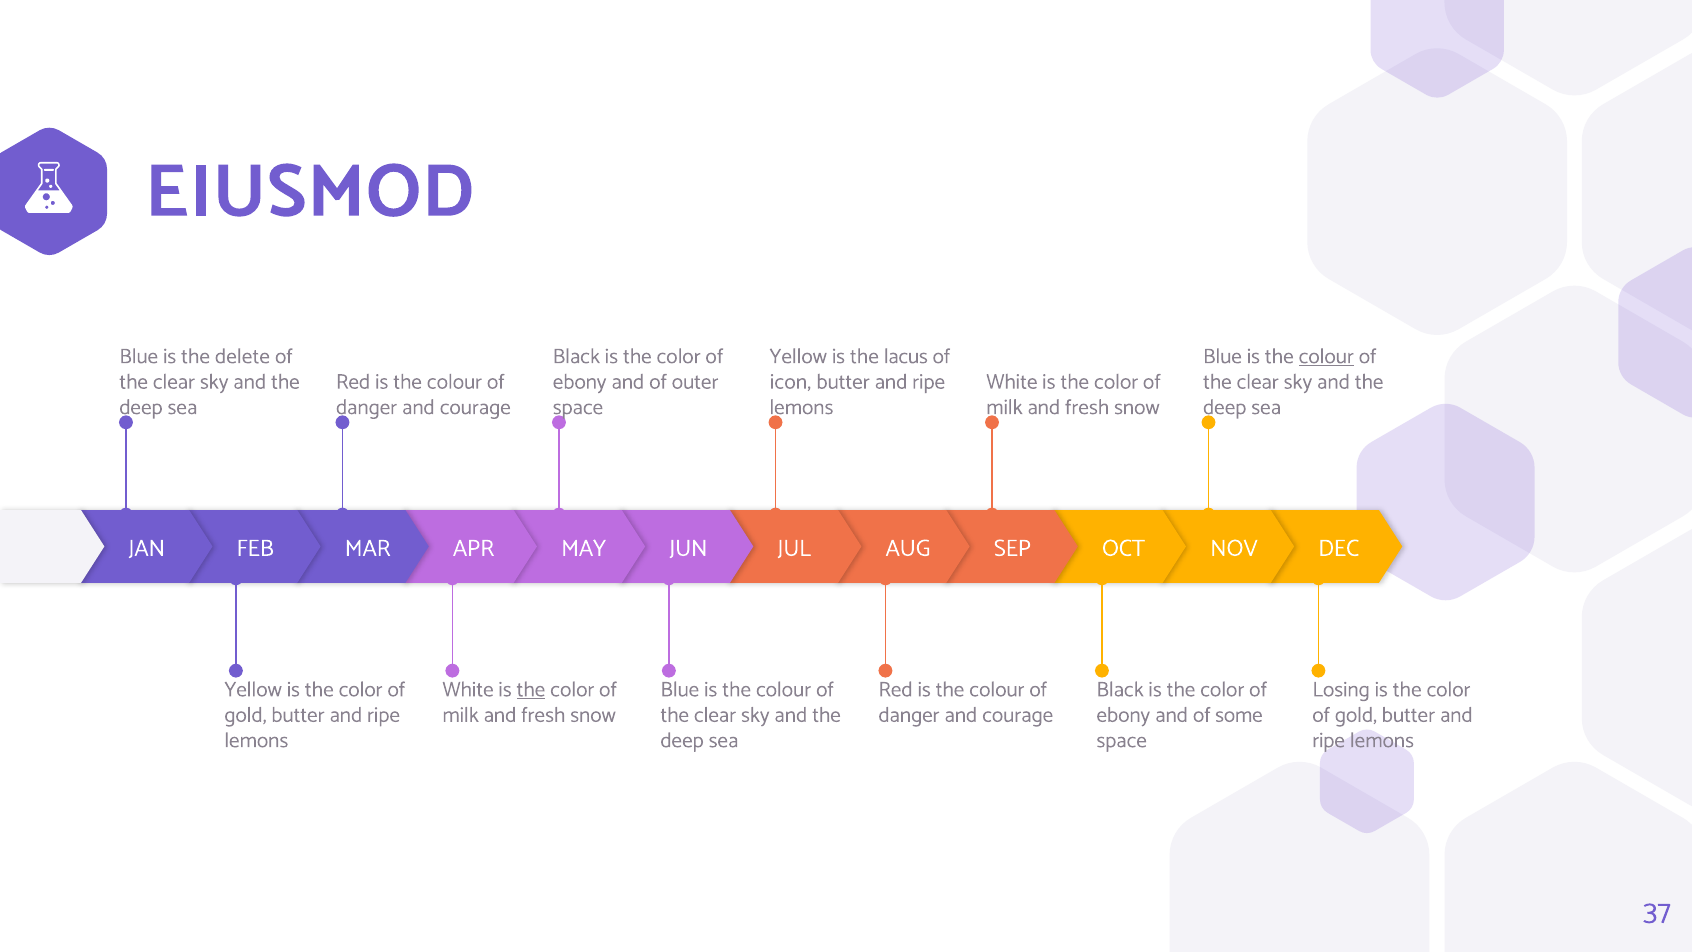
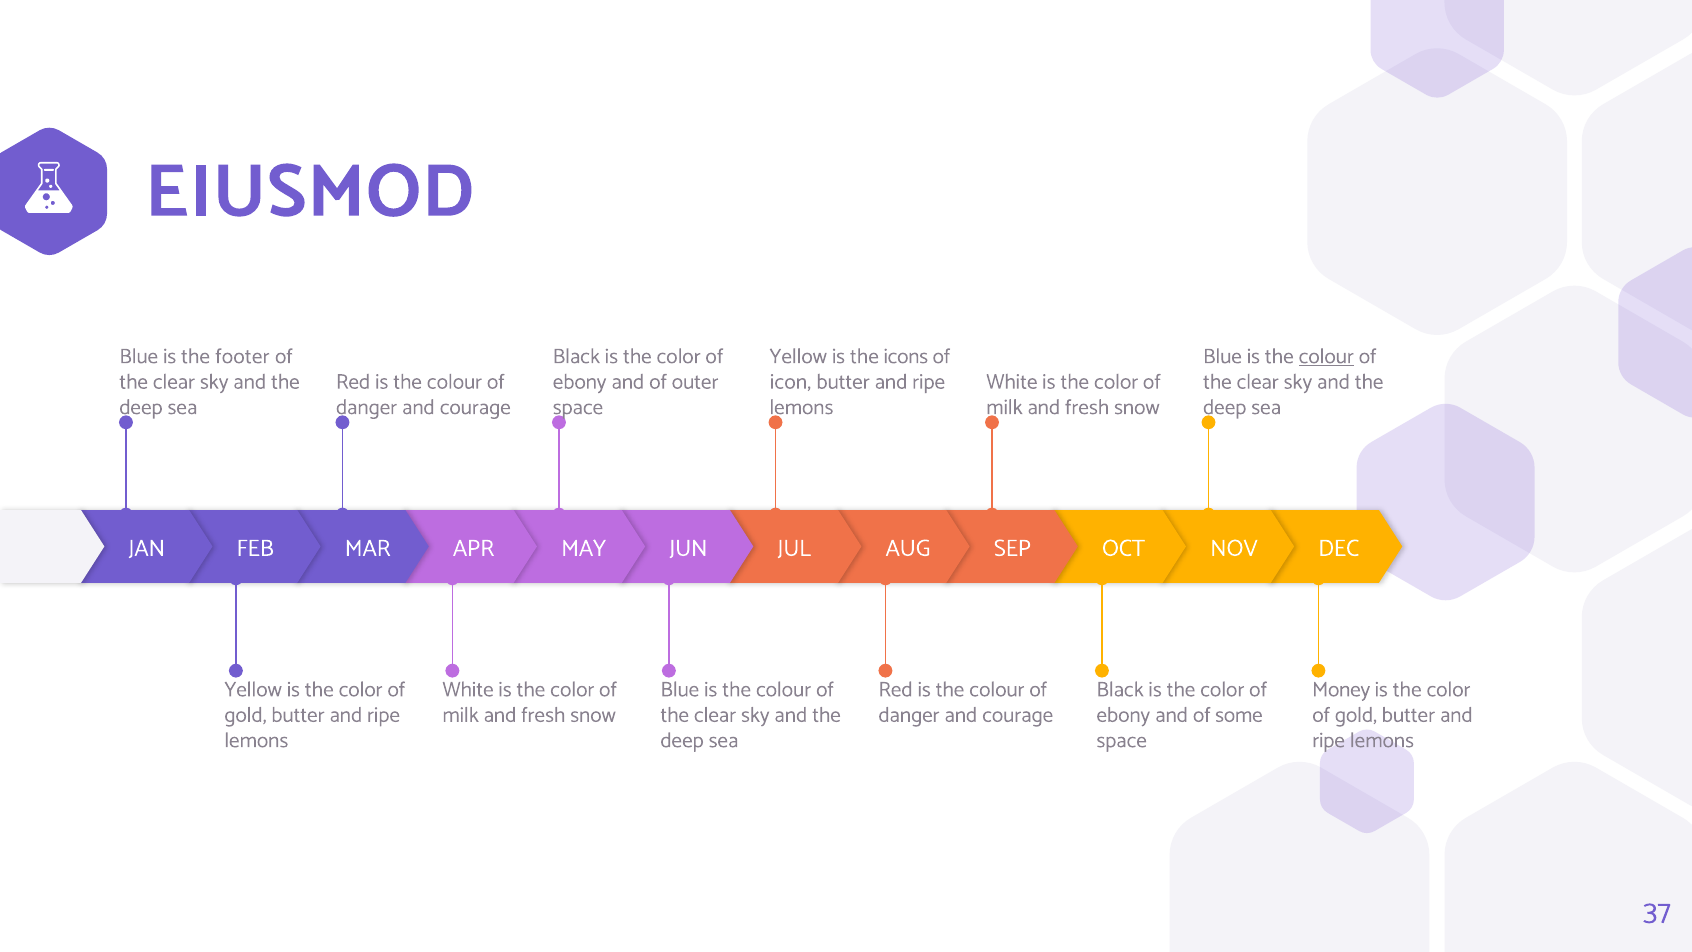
delete: delete -> footer (242, 356)
lacus: lacus -> icons (906, 356)
the underline: present -> none (531, 689)
Losing: Losing -> Money (1341, 689)
